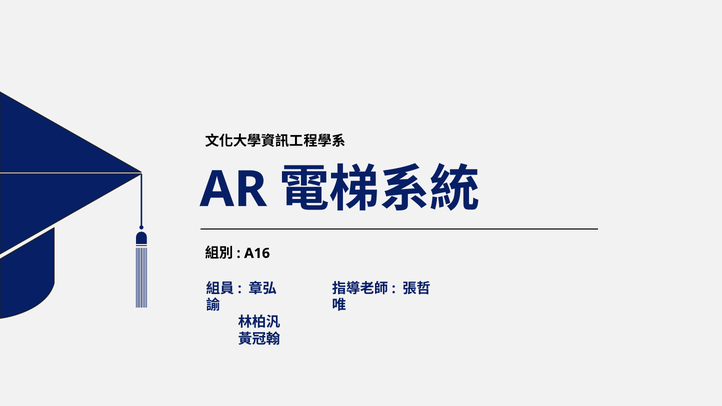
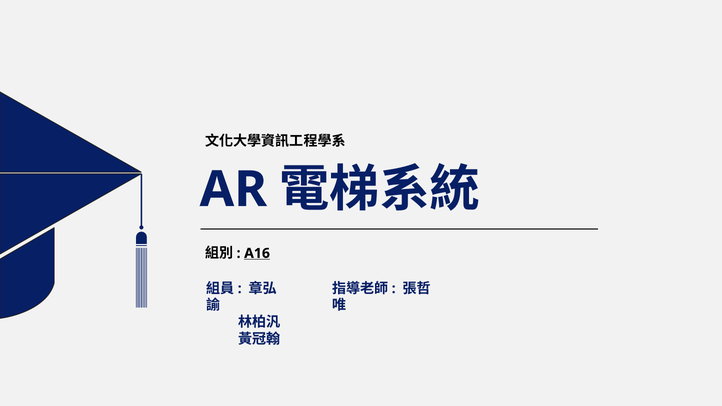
A16 underline: none -> present (257, 253)
